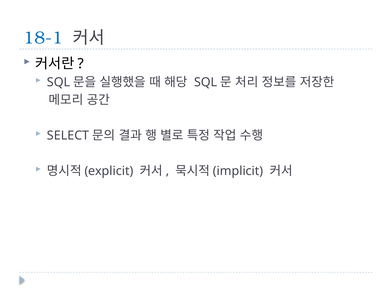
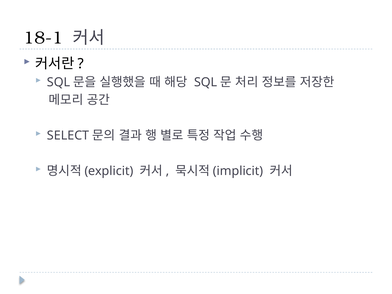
18-1 colour: blue -> black (43, 38)
